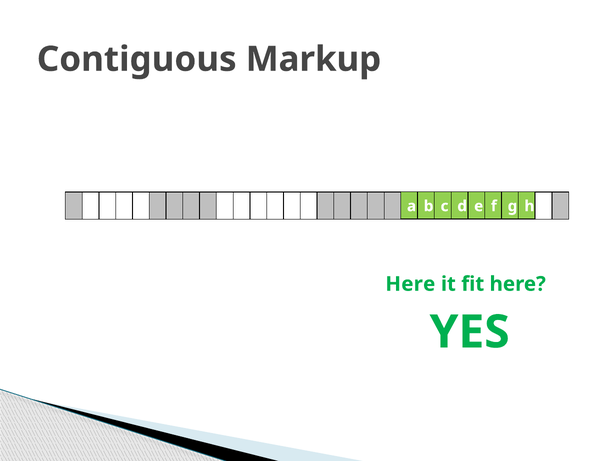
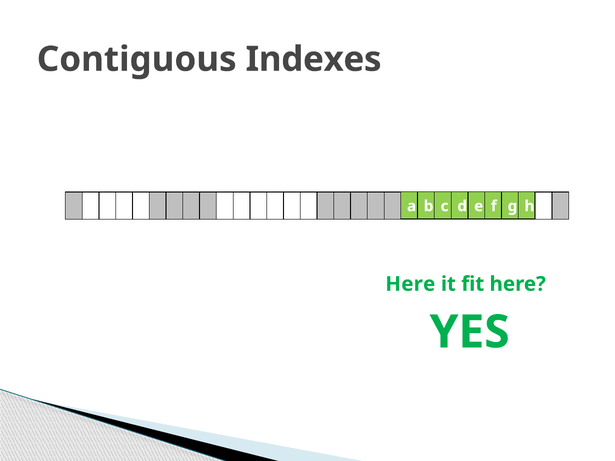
Markup: Markup -> Indexes (314, 59)
